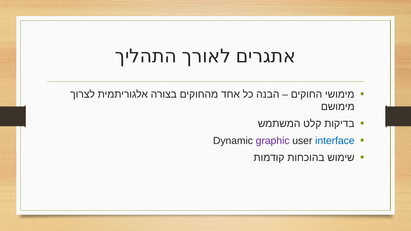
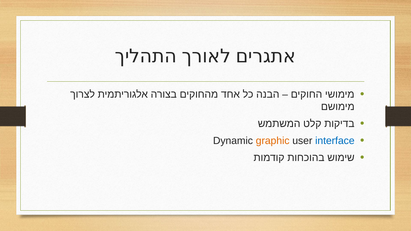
graphic colour: purple -> orange (273, 141)
